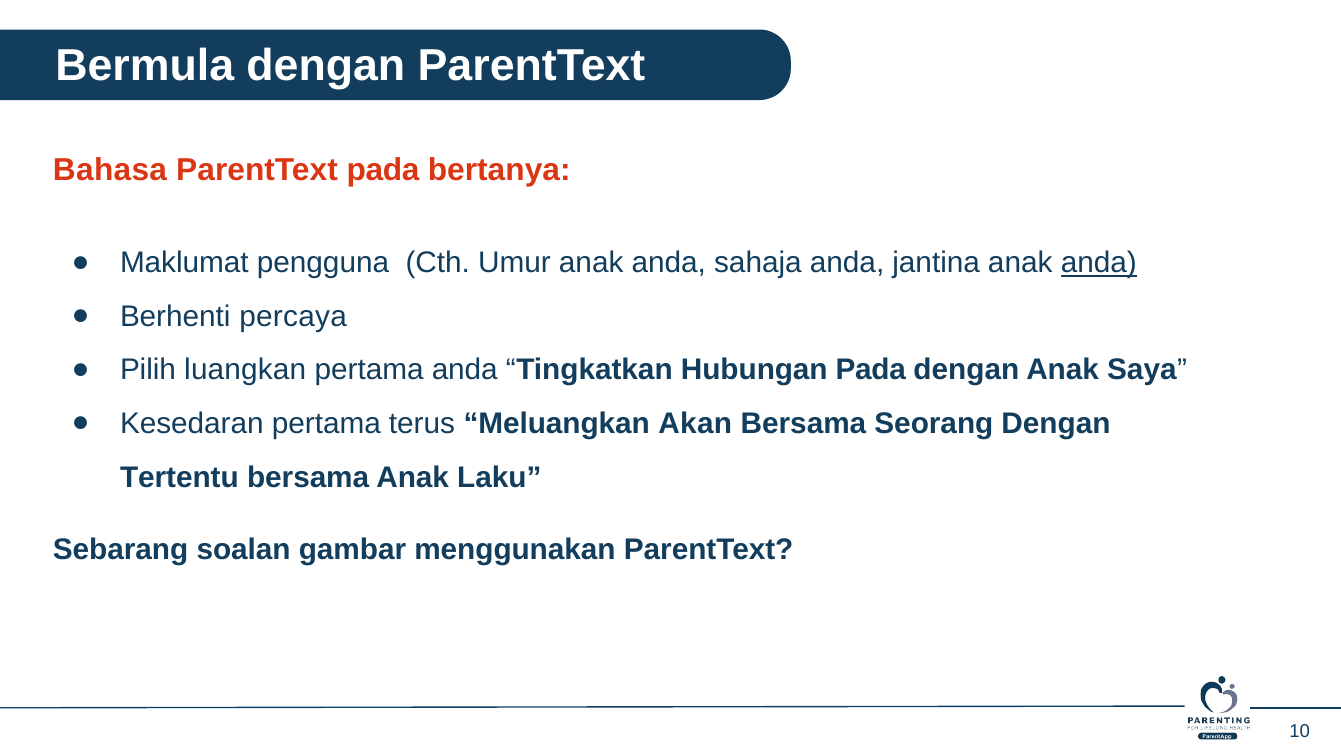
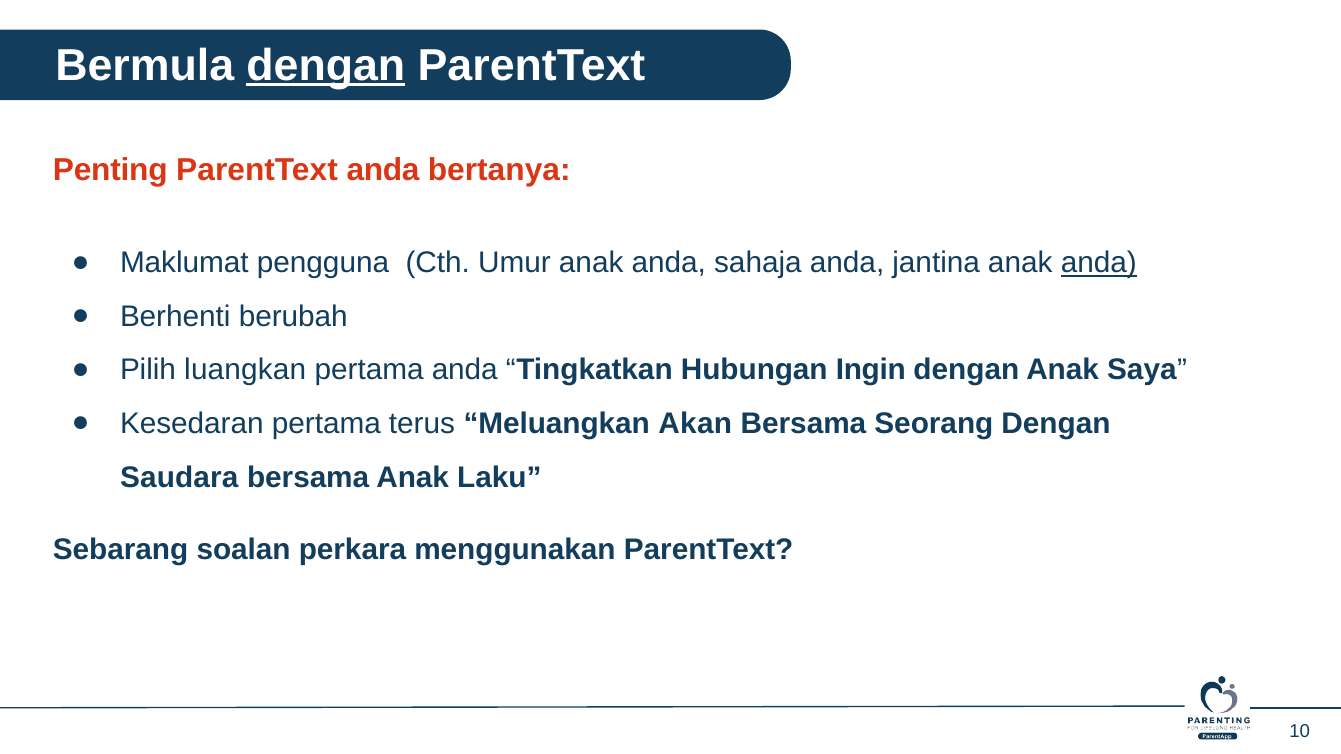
dengan underline: none -> present (326, 66)
Bahasa: Bahasa -> Penting (110, 170)
ParentText pada: pada -> anda (383, 170)
percaya: percaya -> berubah (293, 317)
Hubungan Pada: Pada -> Ingin (871, 370)
Tertentu: Tertentu -> Saudara (179, 477)
gambar: gambar -> perkara (352, 550)
